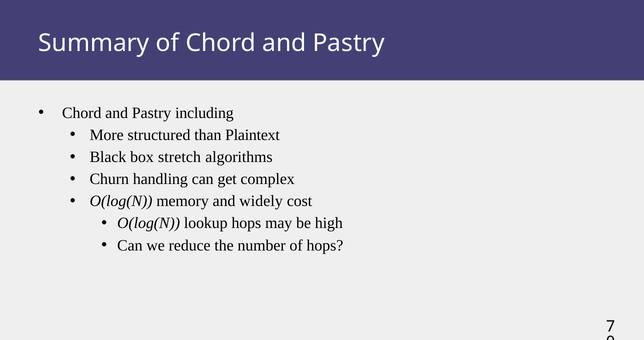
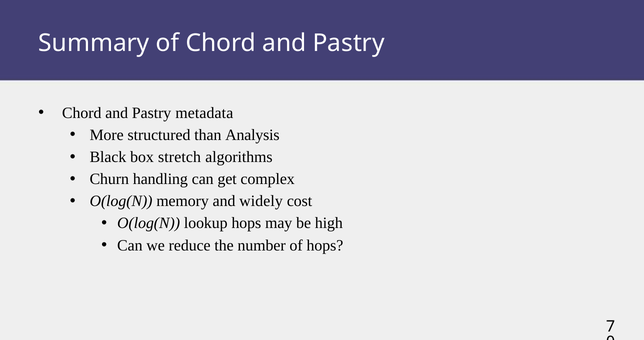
including: including -> metadata (204, 113)
Plaintext: Plaintext -> Analysis (252, 135)
